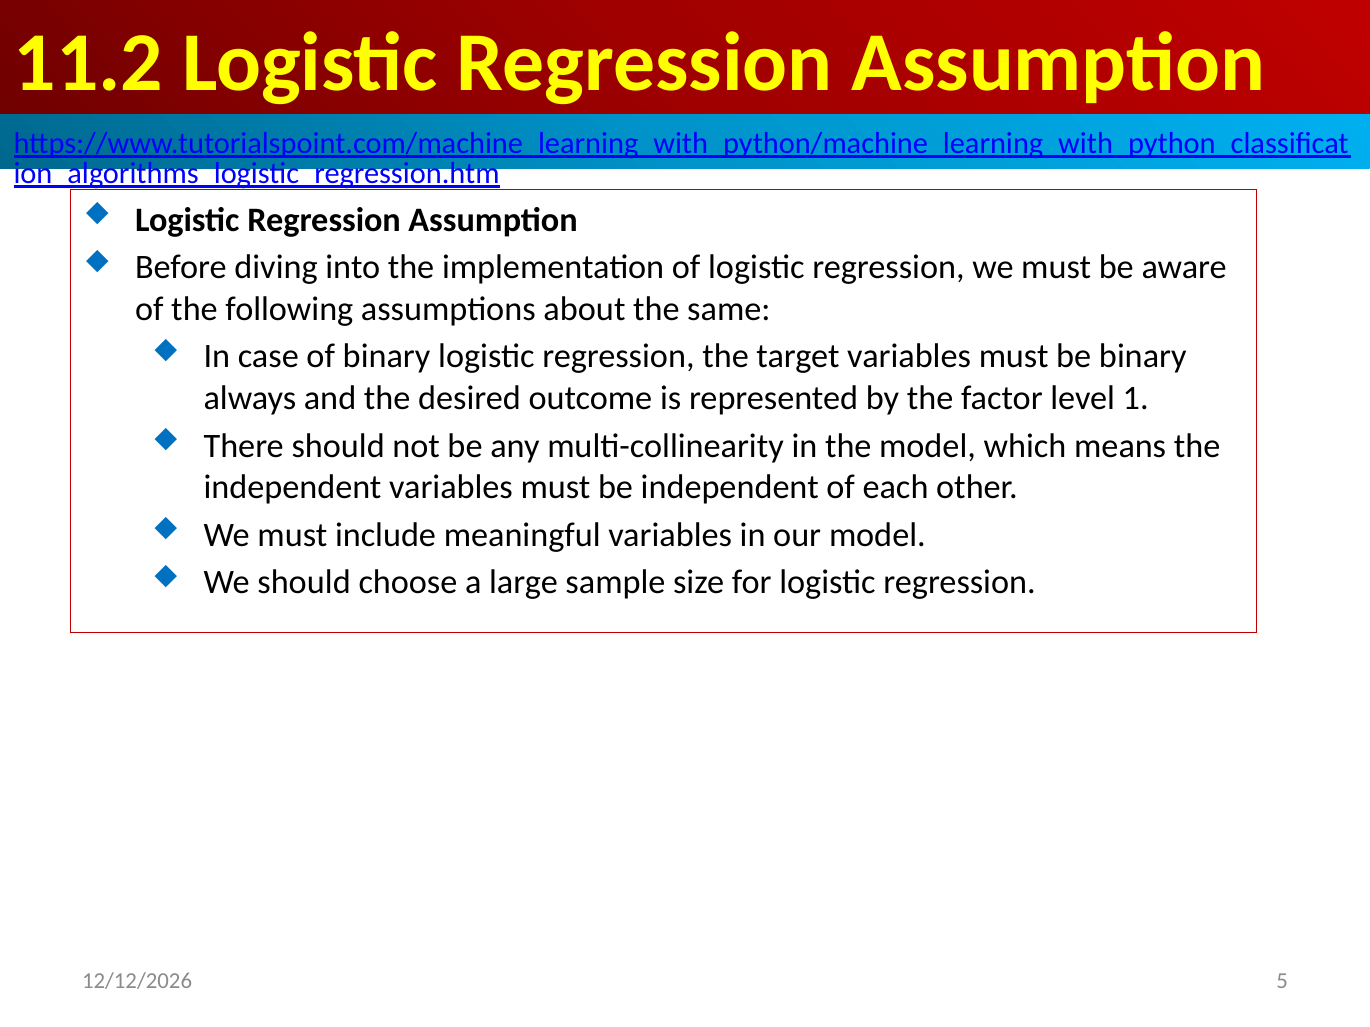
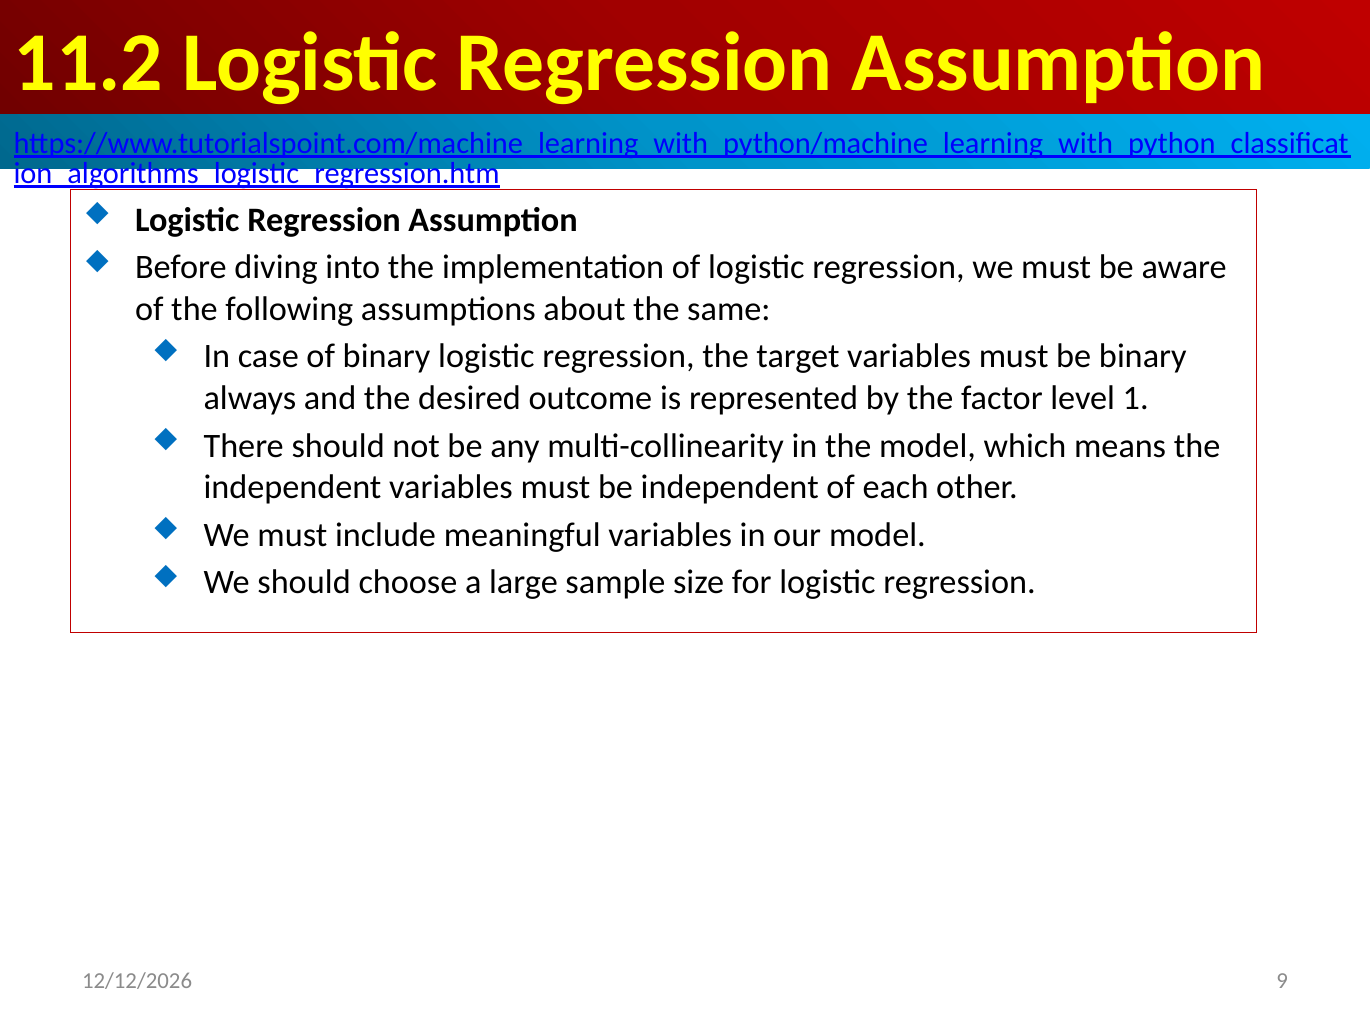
5: 5 -> 9 (1282, 981)
